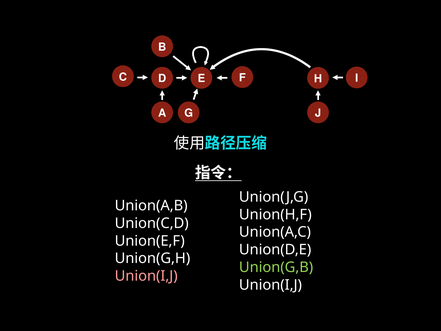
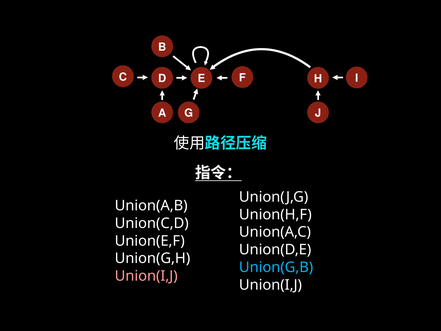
Union(G,B colour: light green -> light blue (276, 267)
